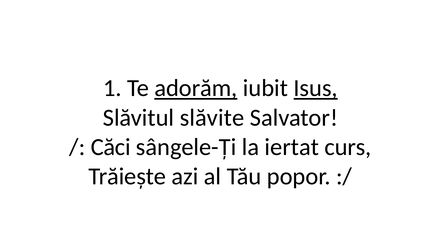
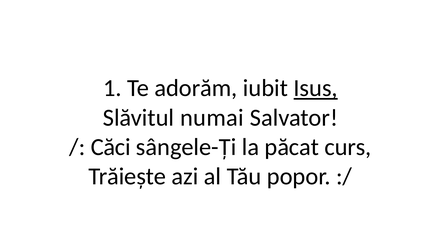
adorăm underline: present -> none (196, 88)
slăvite: slăvite -> numai (212, 118)
iertat: iertat -> păcat (292, 147)
